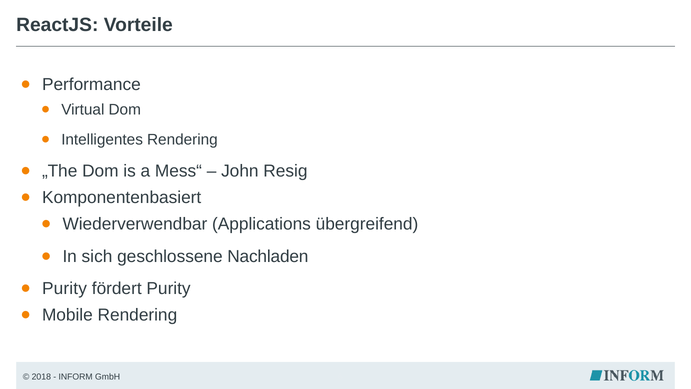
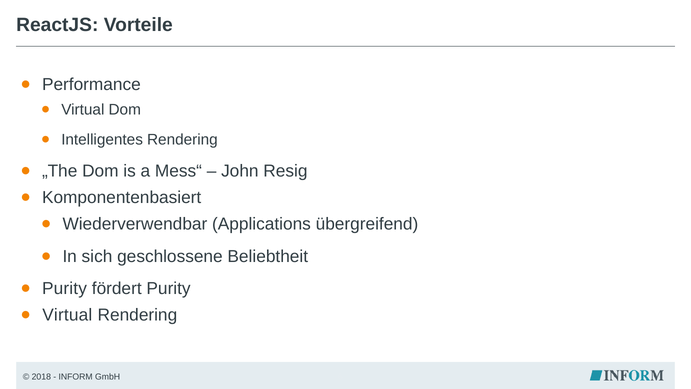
Nachladen: Nachladen -> Beliebtheit (268, 256)
Mobile: Mobile -> Virtual (67, 315)
